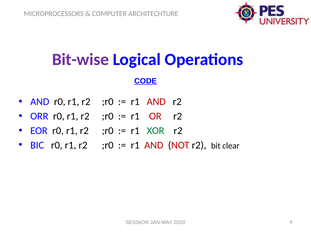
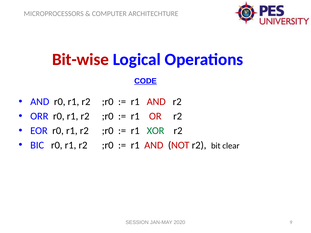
Bit-wise colour: purple -> red (80, 60)
